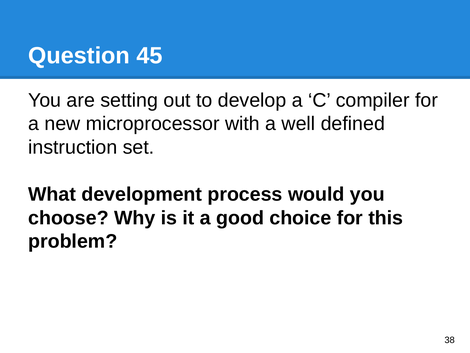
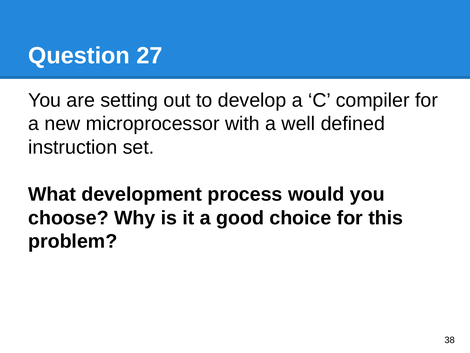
45: 45 -> 27 (150, 56)
